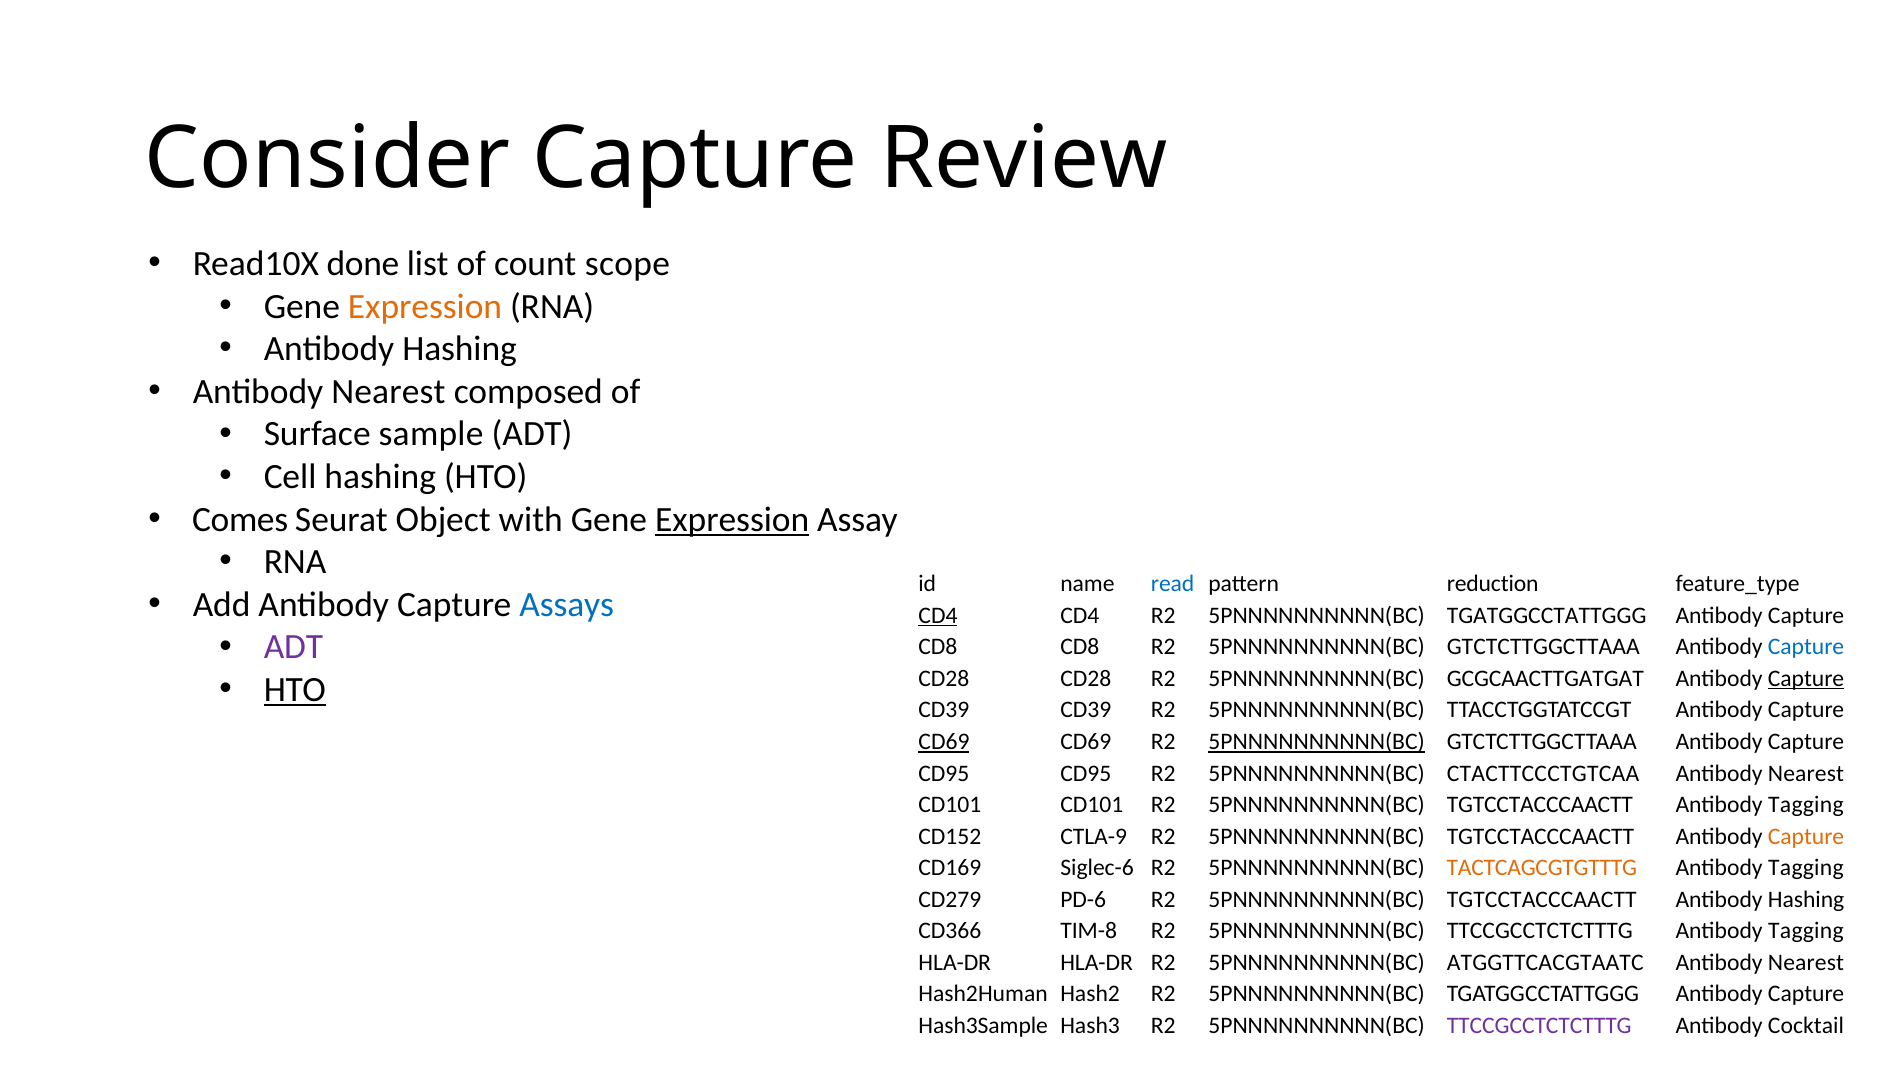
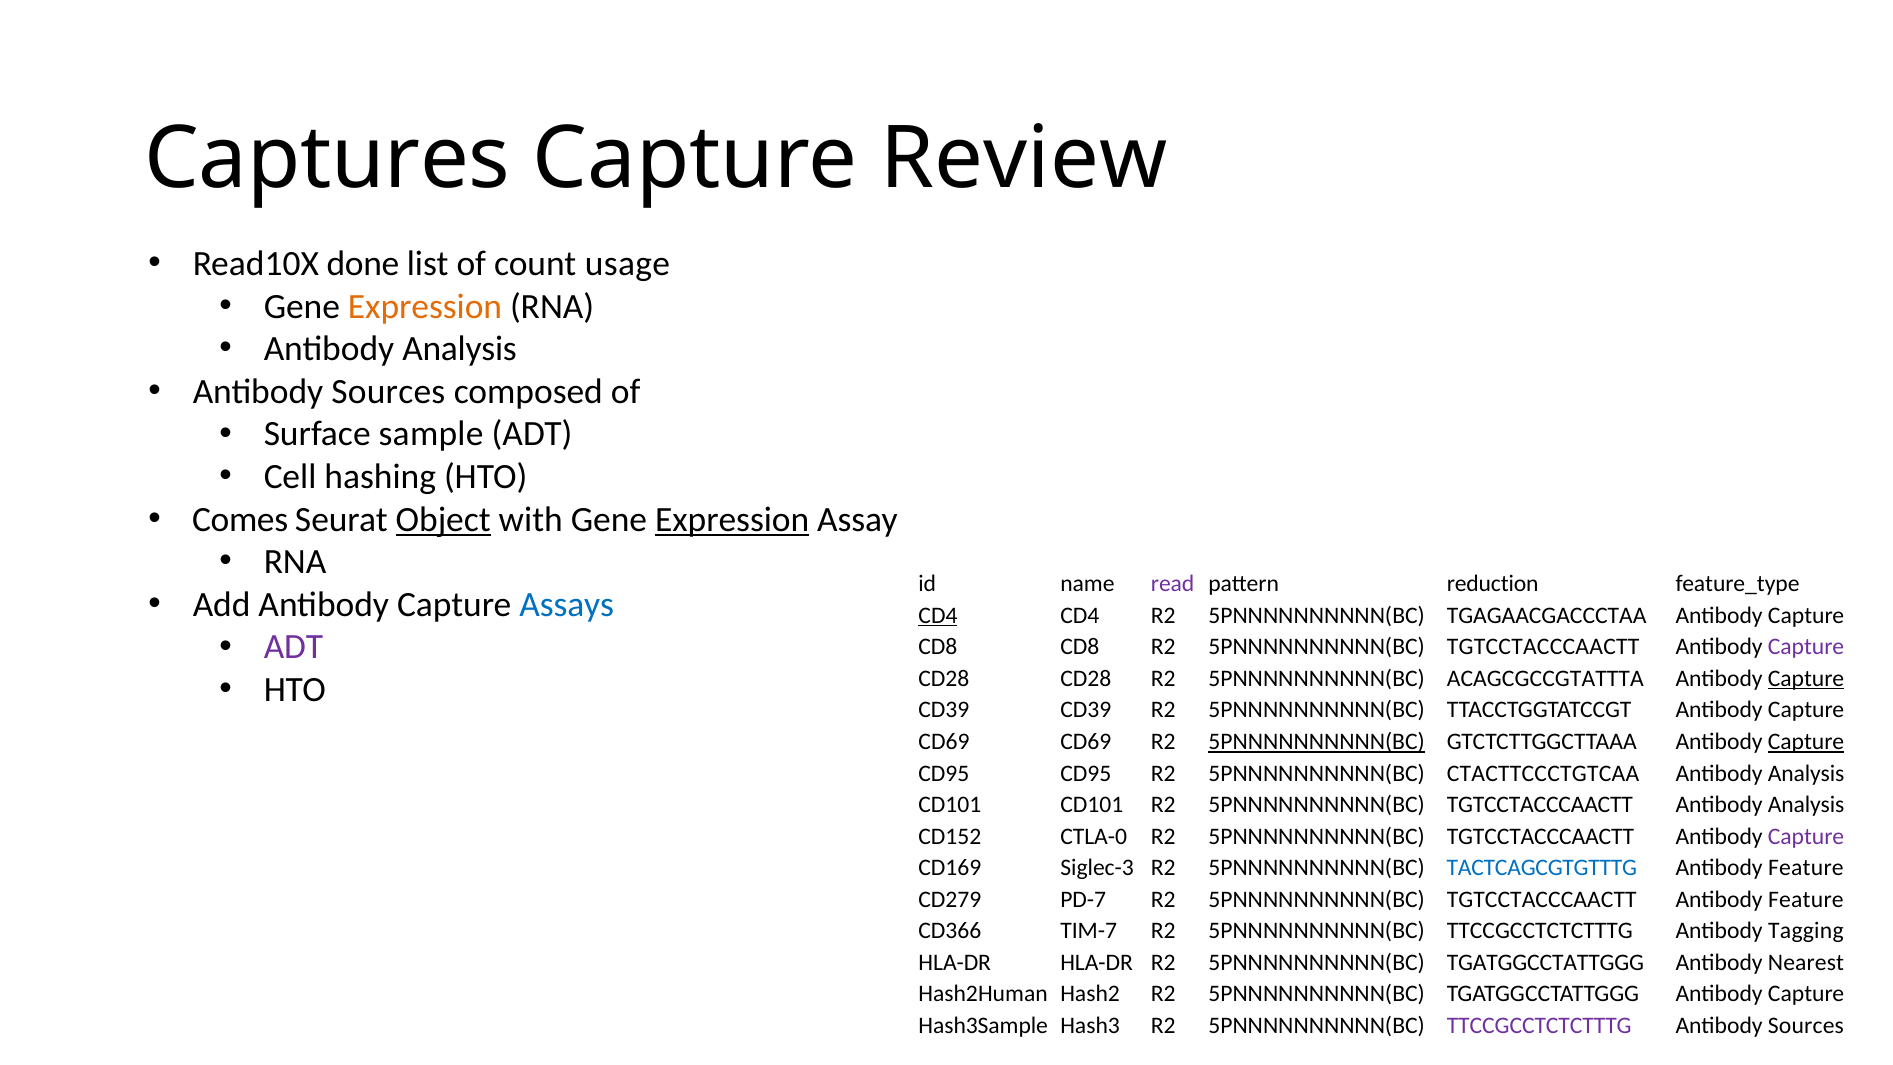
Consider: Consider -> Captures (327, 159)
scope: scope -> usage (627, 264)
Hashing: Hashing -> Analysis (460, 349)
Nearest: Nearest -> Sources (388, 392)
Object underline: none -> present (443, 519)
read colour: blue -> purple (1173, 584)
CD4 R2 5PNNNNNNNNNN(BC TGATGGCCTATTGGG: TGATGGCCTATTGGG -> TGAGAACGACCCTAA (1547, 615)
CD8 R2 5PNNNNNNNNNN(BC GTCTCTTGGCTTAAA: GTCTCTTGGCTTAAA -> TGTCCTACCCAACTT (1543, 647)
Capture colour: blue -> purple (1806, 647)
GCGCAACTTGATGAT: GCGCAACTTGATGAT -> ACAGCGCCGTATTTA (1545, 678)
HTO underline: present -> none (295, 690)
CD69 underline: present -> none (944, 742)
Capture underline: none -> present (1806, 742)
Nearest: Nearest -> Analysis (1806, 773)
Tagging: Tagging -> Analysis (1806, 805)
CTLA-9: CTLA-9 -> CTLA-0 (1094, 836)
Capture colour: orange -> purple (1806, 836)
Siglec-6: Siglec-6 -> Siglec-3 (1097, 868)
TACTCAGCGTGTTTG colour: orange -> blue (1542, 868)
Tagging: Tagging -> Feature (1806, 868)
PD-6: PD-6 -> PD-7 (1083, 899)
Hashing: Hashing -> Feature (1806, 899)
TIM-8: TIM-8 -> TIM-7 (1089, 931)
HLA-DR R2 5PNNNNNNNNNN(BC ATGGTTCACGTAATC: ATGGTTCACGTAATC -> TGATGGCCTATTGGG (1545, 962)
Cocktail: Cocktail -> Sources (1806, 1025)
